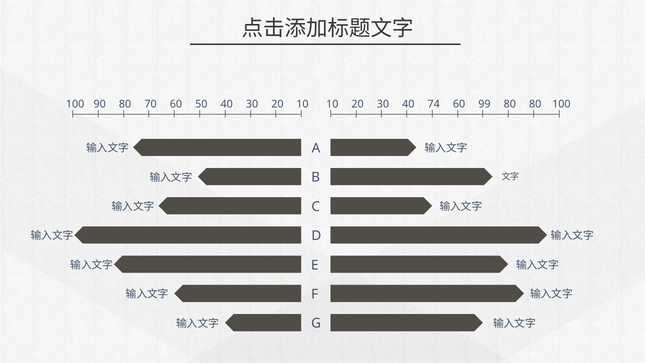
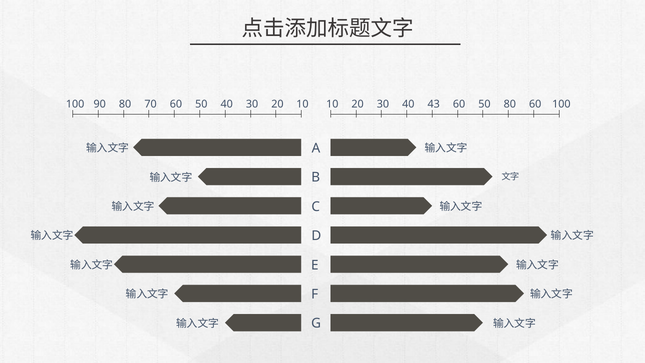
74: 74 -> 43 (434, 104)
60 99: 99 -> 50 (484, 104)
80 80: 80 -> 60 (535, 104)
